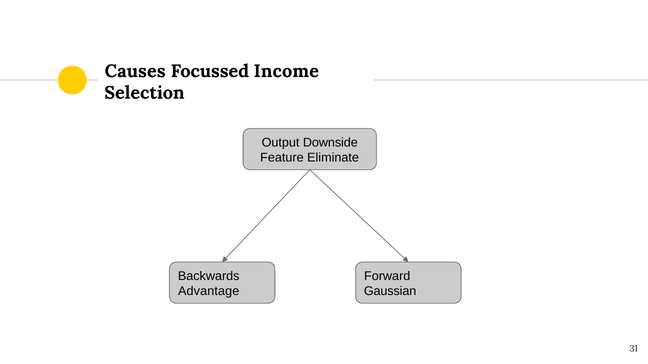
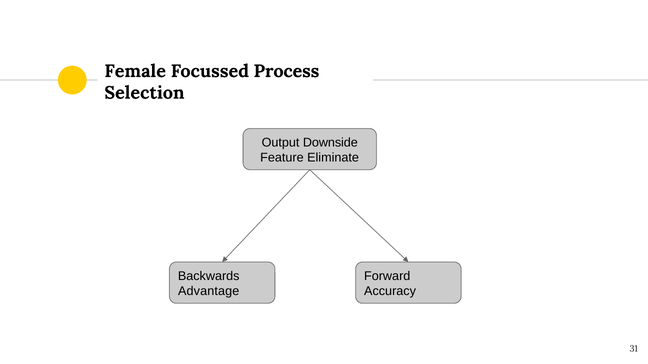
Causes: Causes -> Female (135, 71)
Income: Income -> Process (286, 71)
Gaussian: Gaussian -> Accuracy (390, 291)
